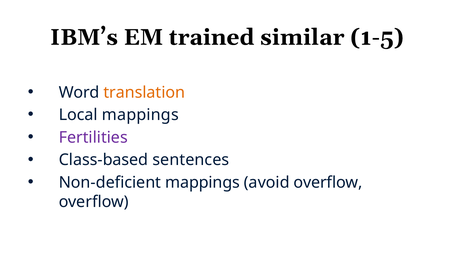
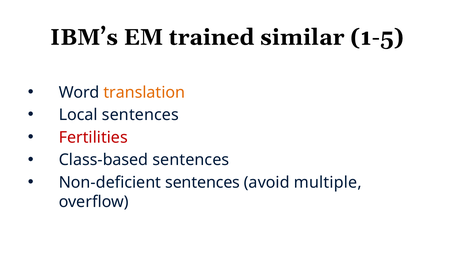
Local mappings: mappings -> sentences (140, 115)
Fertilities colour: purple -> red (93, 137)
Non-deficient mappings: mappings -> sentences (203, 183)
avoid overflow: overflow -> multiple (328, 183)
